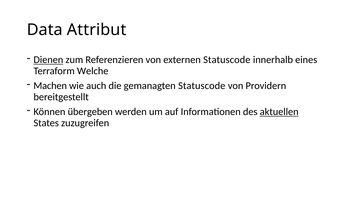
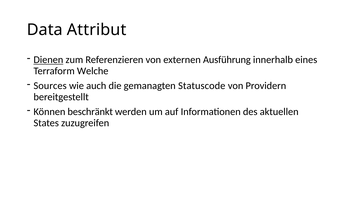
externen Statuscode: Statuscode -> Ausführung (227, 60)
Machen: Machen -> Sources (50, 86)
übergeben: übergeben -> beschränkt (90, 112)
aktuellen underline: present -> none (279, 112)
